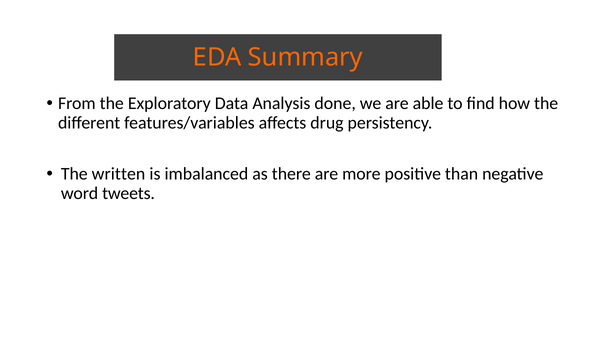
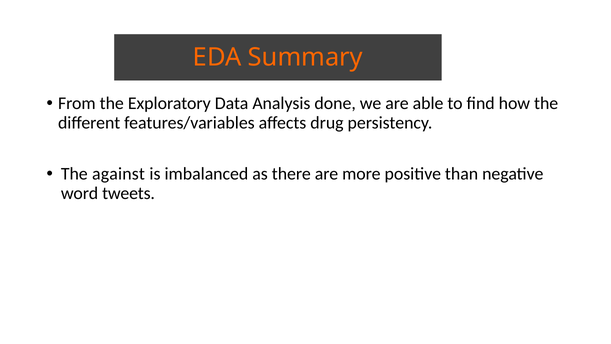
written: written -> against (118, 174)
